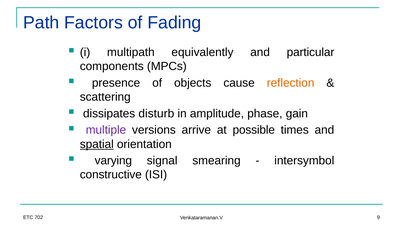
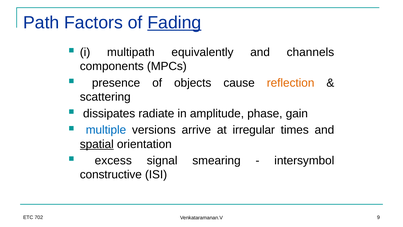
Fading underline: none -> present (174, 23)
particular: particular -> channels (310, 52)
disturb: disturb -> radiate (156, 113)
multiple colour: purple -> blue (106, 130)
possible: possible -> irregular (254, 130)
varying: varying -> excess (113, 160)
